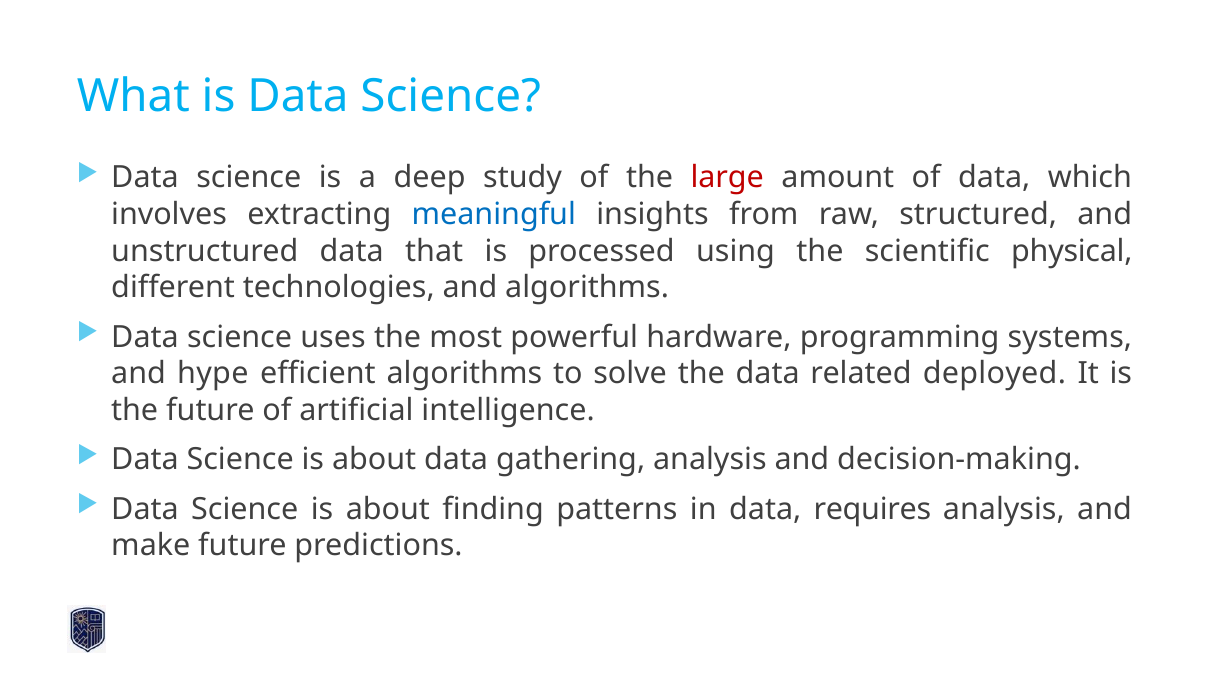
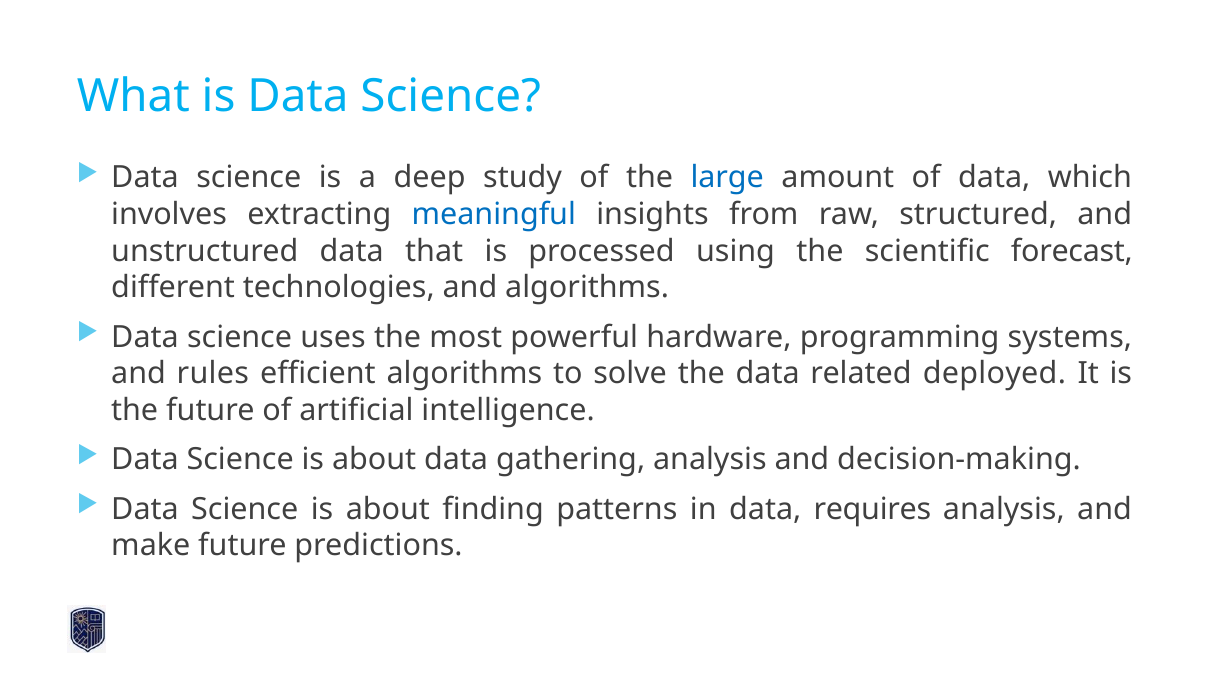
large colour: red -> blue (727, 178)
physical: physical -> forecast (1072, 251)
hype: hype -> rules (213, 373)
